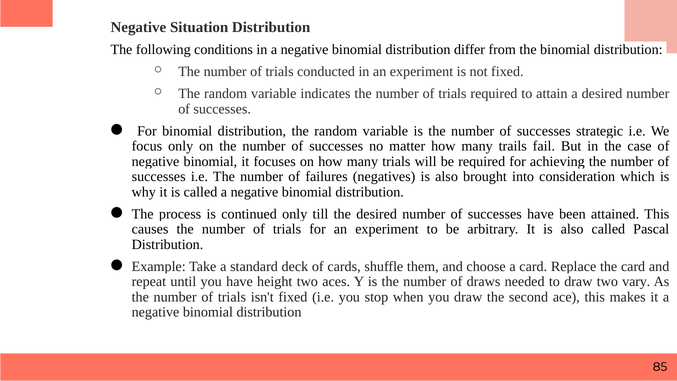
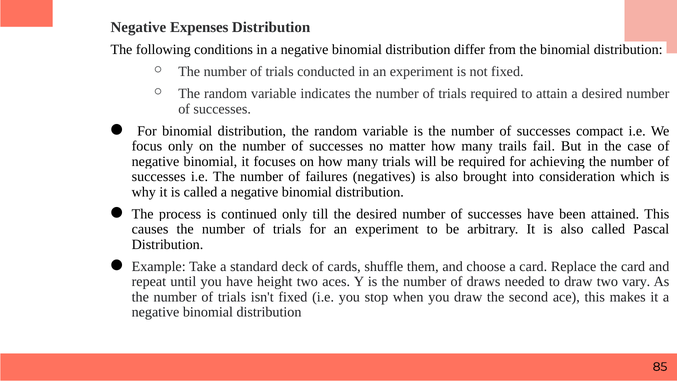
Situation: Situation -> Expenses (199, 27)
strategic: strategic -> compact (600, 131)
